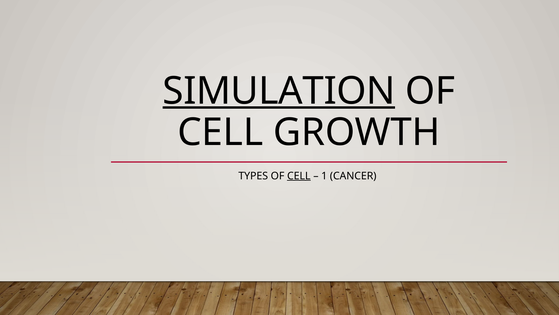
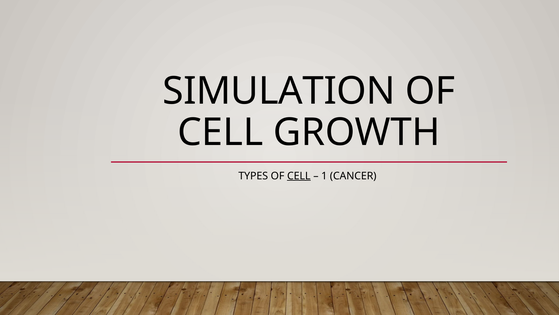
SIMULATION underline: present -> none (279, 91)
